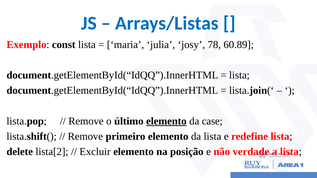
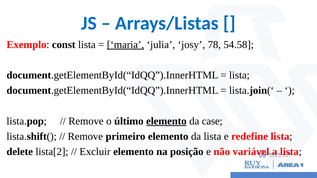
maria underline: none -> present (125, 45)
60.89: 60.89 -> 54.58 (239, 45)
verdade: verdade -> variável (251, 152)
